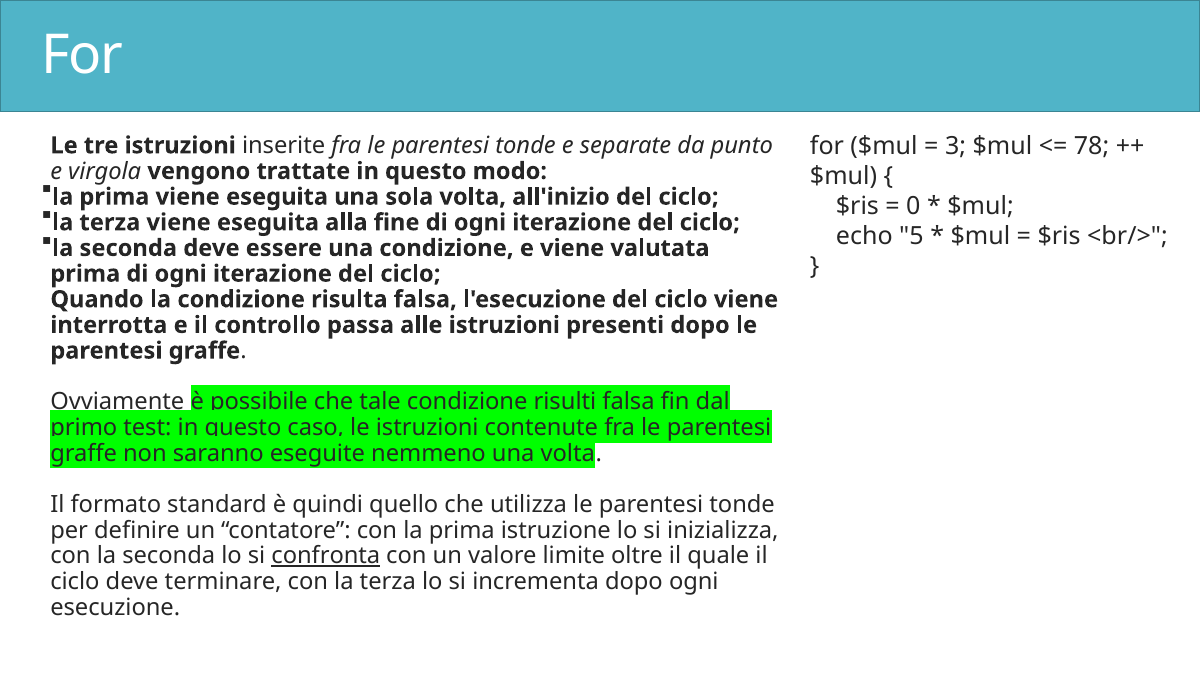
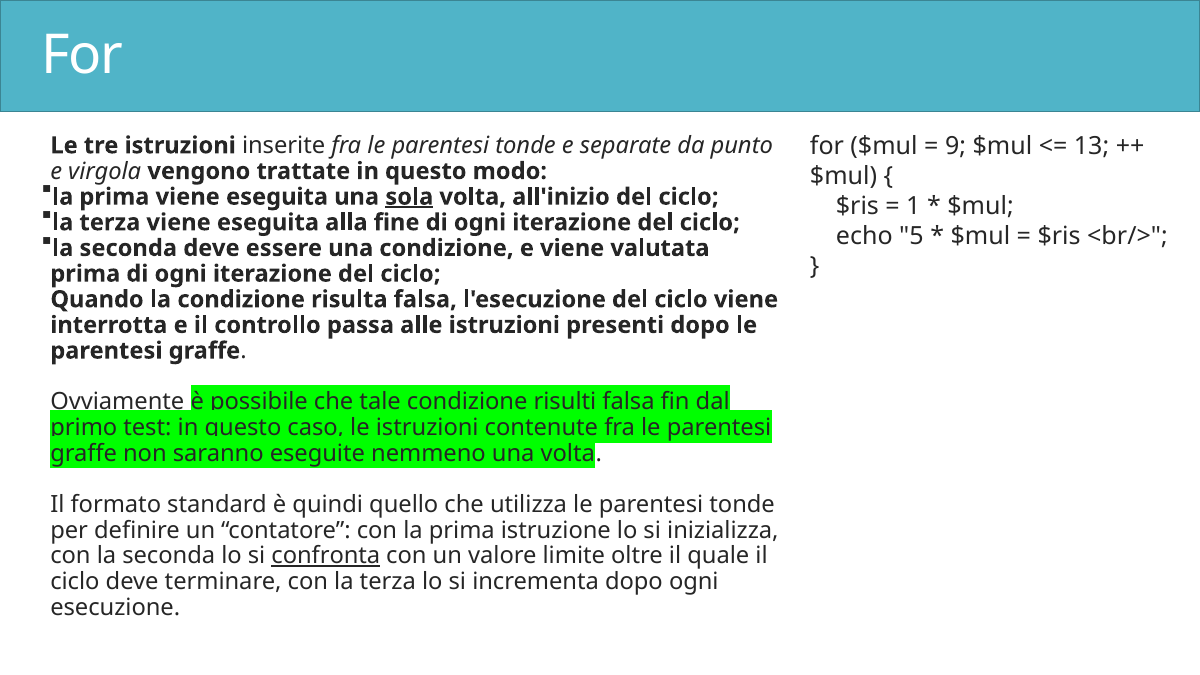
3: 3 -> 9 (956, 146)
78: 78 -> 13 (1092, 146)
sola underline: none -> present (409, 197)
0: 0 -> 1 (913, 207)
